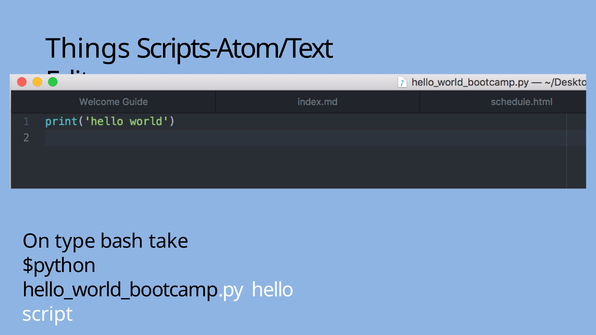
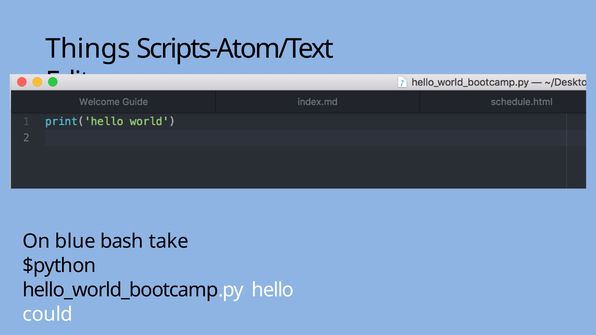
type: type -> blue (75, 241)
script: script -> could (48, 314)
